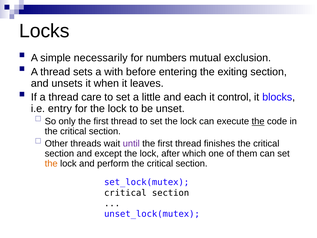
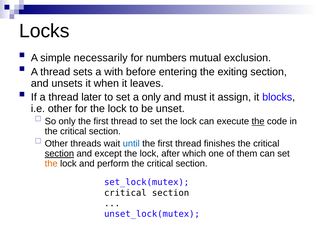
care: care -> later (91, 97)
a little: little -> only (151, 97)
each: each -> must (195, 97)
control: control -> assign (234, 97)
i.e entry: entry -> other (60, 109)
until colour: purple -> blue (131, 143)
section underline: none -> present (59, 153)
